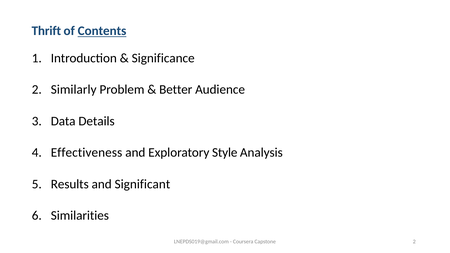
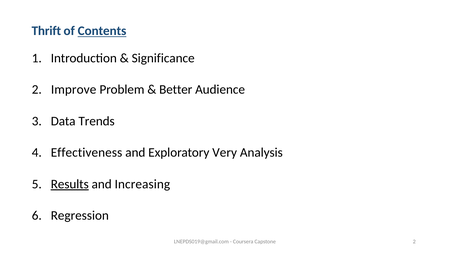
Similarly: Similarly -> Improve (74, 90)
Details: Details -> Trends (97, 121)
Style: Style -> Very (225, 153)
Results underline: none -> present (70, 184)
Significant: Significant -> Increasing (142, 184)
Similarities: Similarities -> Regression (80, 216)
